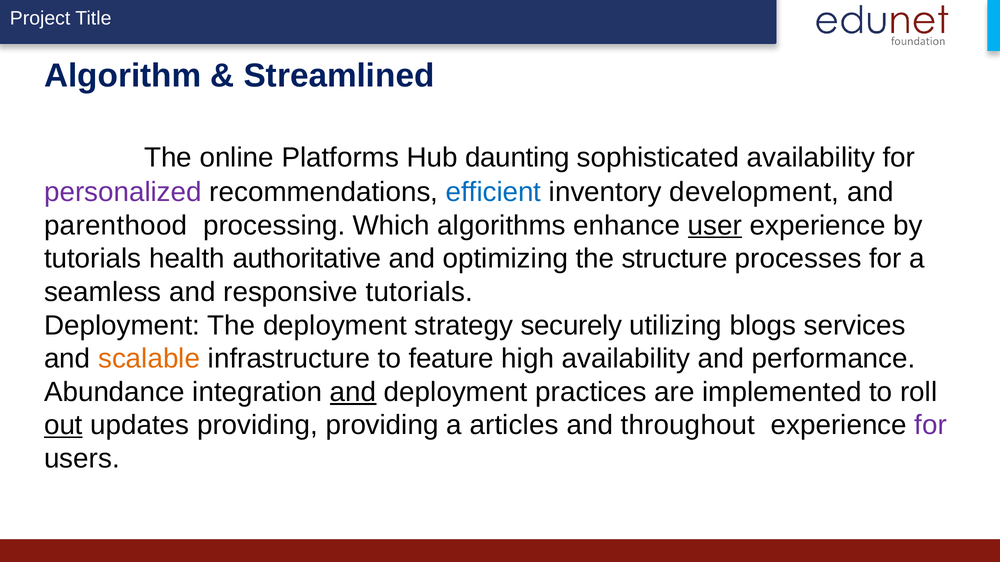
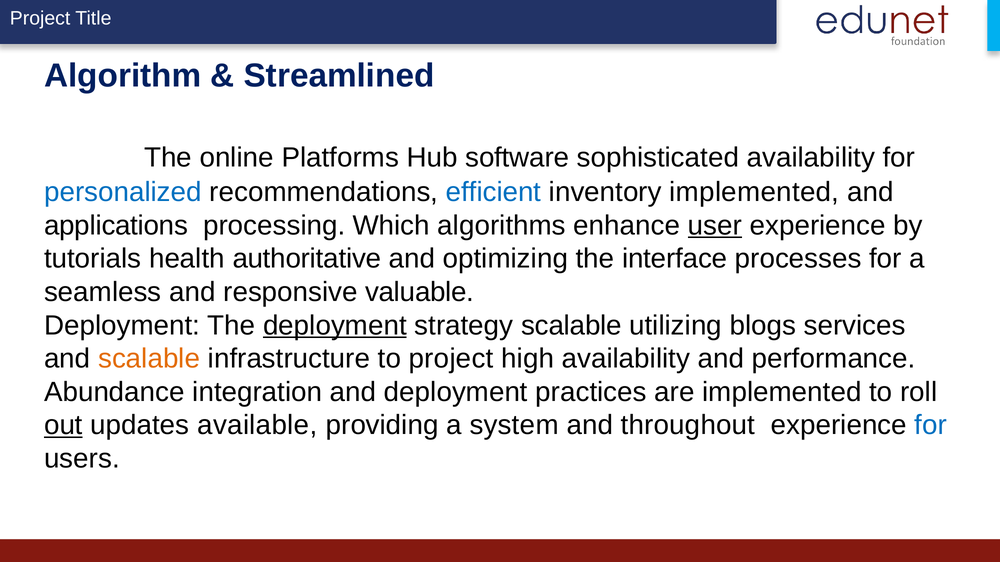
daunting: daunting -> software (517, 158)
personalized colour: purple -> blue (123, 192)
inventory development: development -> implemented (754, 192)
parenthood: parenthood -> applications (116, 226)
structure: structure -> interface (675, 259)
responsive tutorials: tutorials -> valuable (420, 292)
deployment underline: none -> present (335, 326)
strategy securely: securely -> scalable (571, 326)
to feature: feature -> project (451, 359)
and underline: present -> none (353, 392)
updates providing: providing -> available (257, 426)
articles: articles -> system (514, 426)
for colour: purple -> blue (931, 426)
